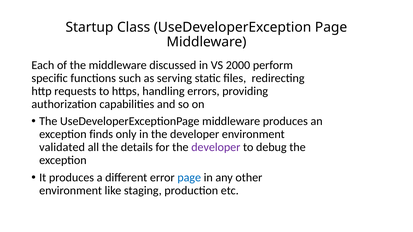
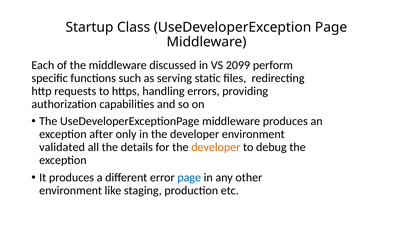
2000: 2000 -> 2099 (238, 65)
finds: finds -> after (101, 134)
developer colour: purple -> orange (216, 147)
